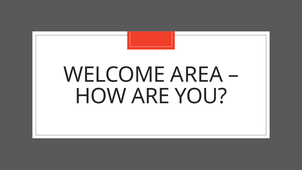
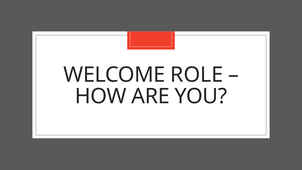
AREA: AREA -> ROLE (197, 75)
